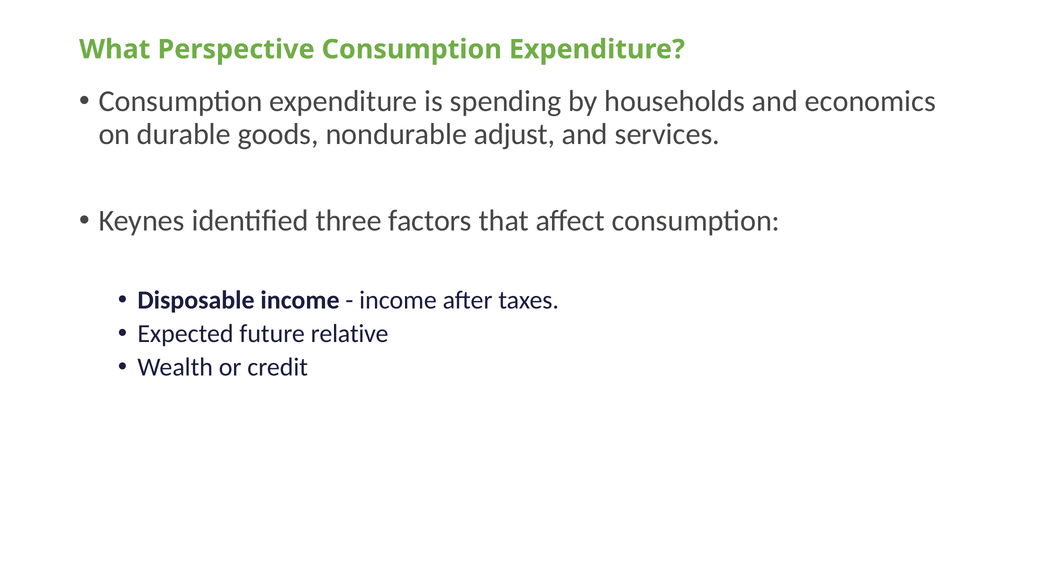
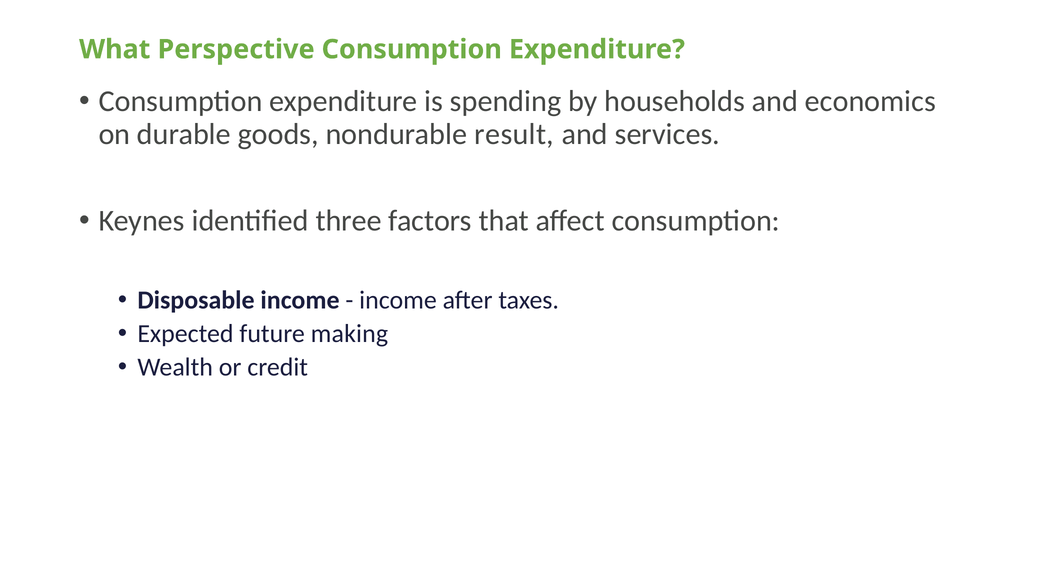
adjust: adjust -> result (514, 134)
relative: relative -> making (349, 333)
